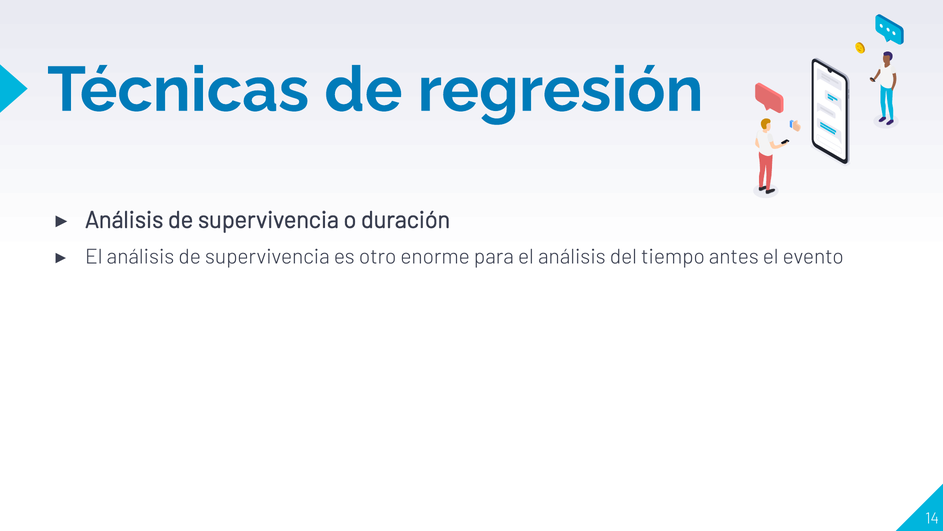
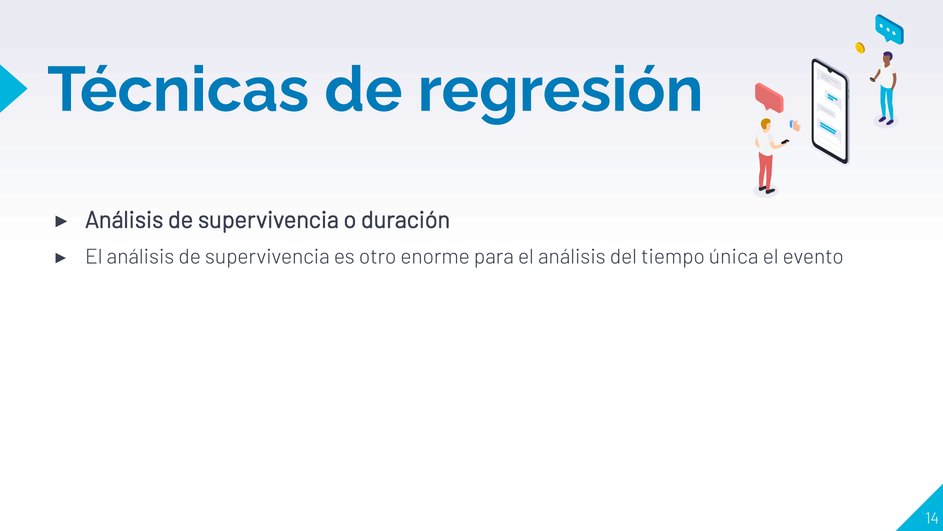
antes: antes -> única (734, 257)
